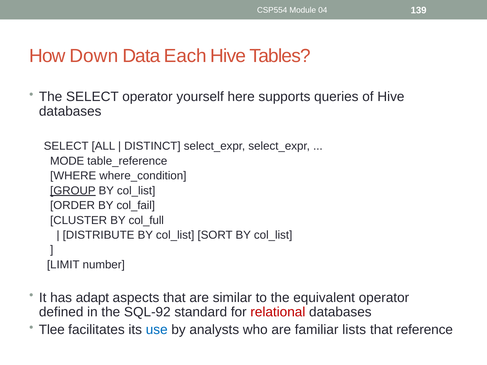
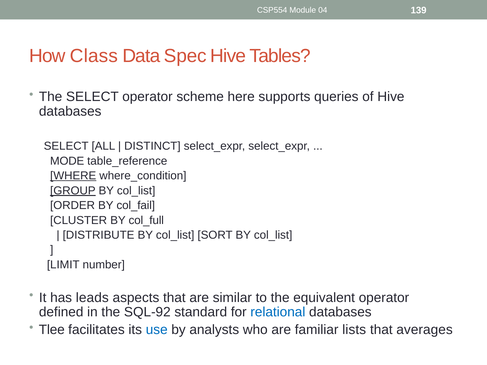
Down: Down -> Class (94, 56)
Each: Each -> Spec (185, 56)
yourself: yourself -> scheme (200, 97)
WHERE underline: none -> present (73, 176)
adapt: adapt -> leads (92, 298)
relational colour: red -> blue (278, 312)
reference: reference -> averages (425, 330)
